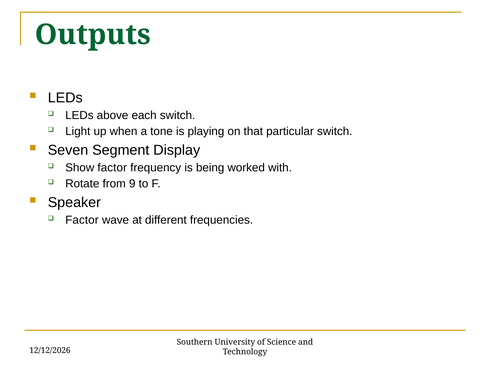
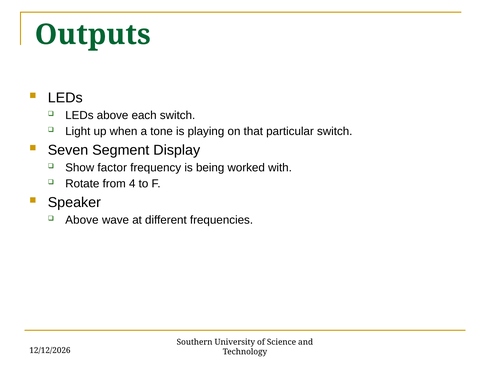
9: 9 -> 4 (132, 184)
Factor: Factor -> Above (82, 220)
